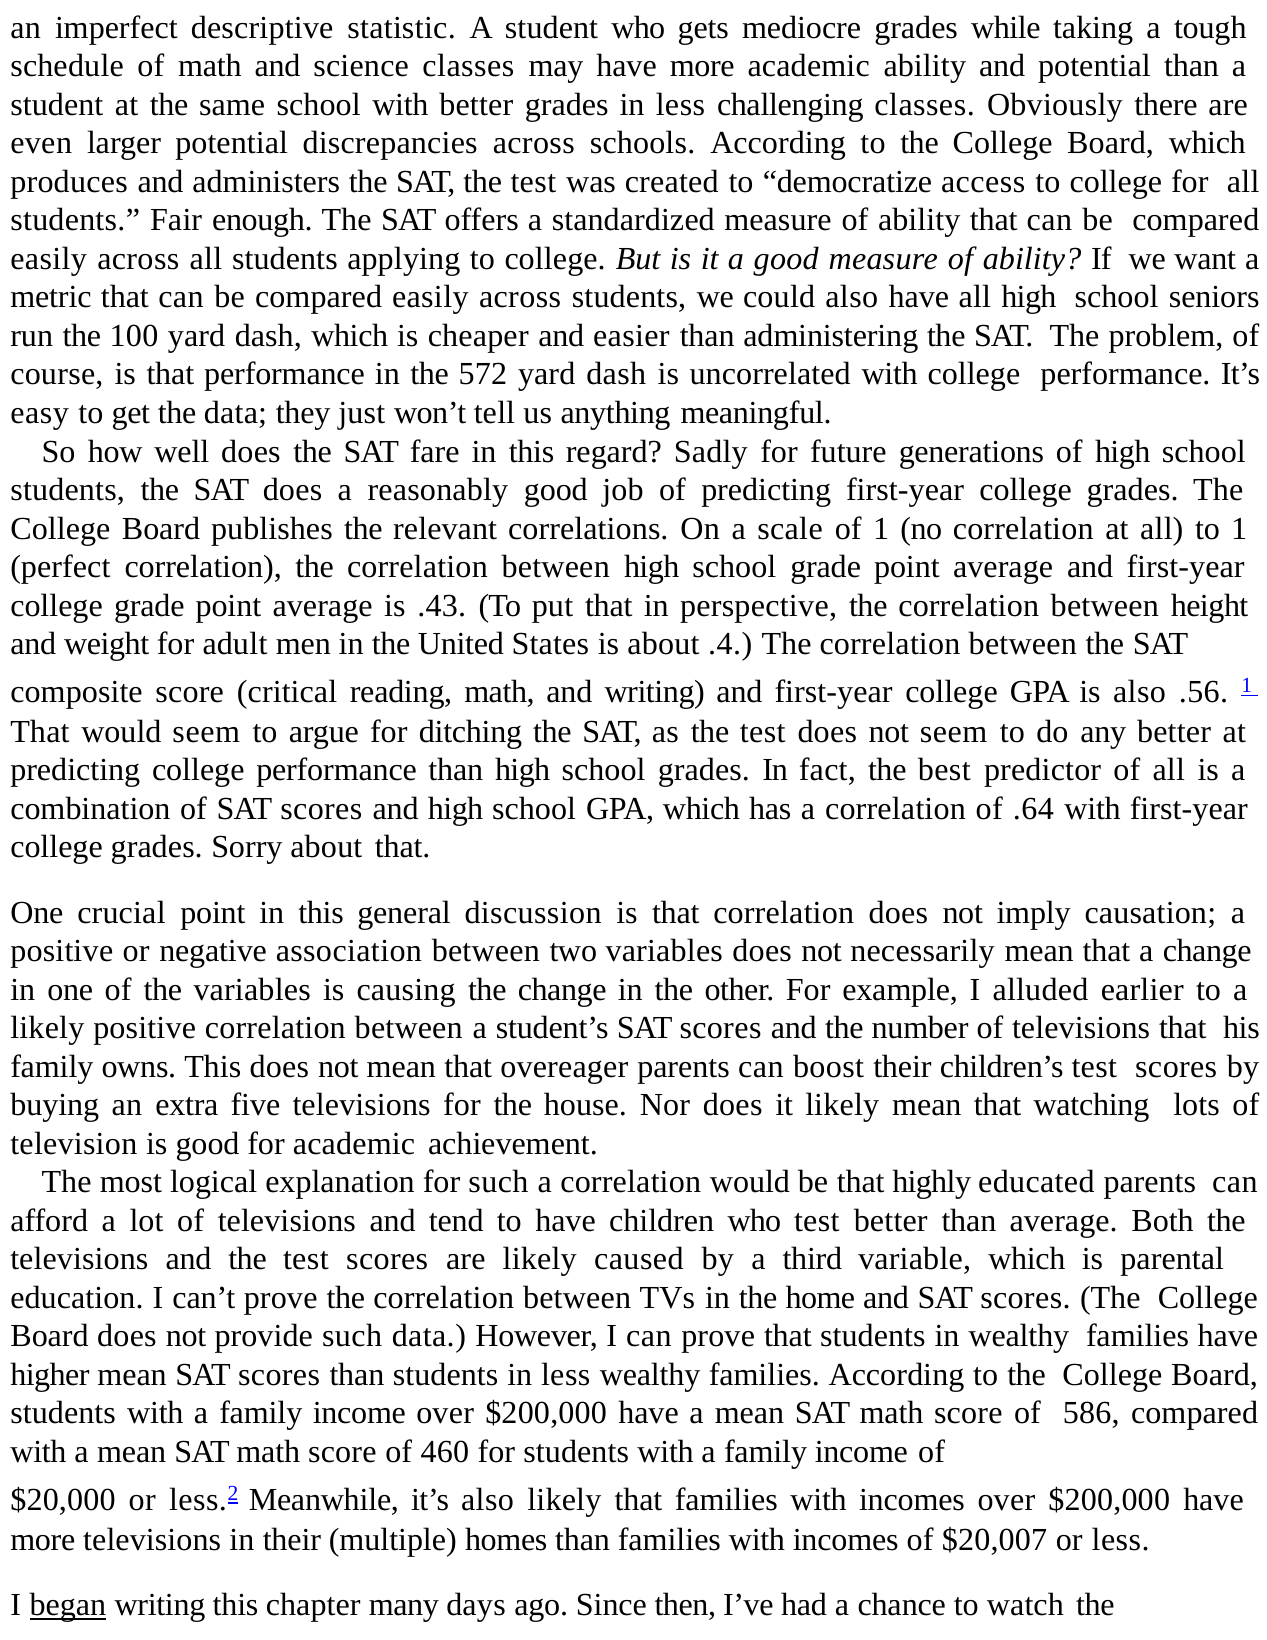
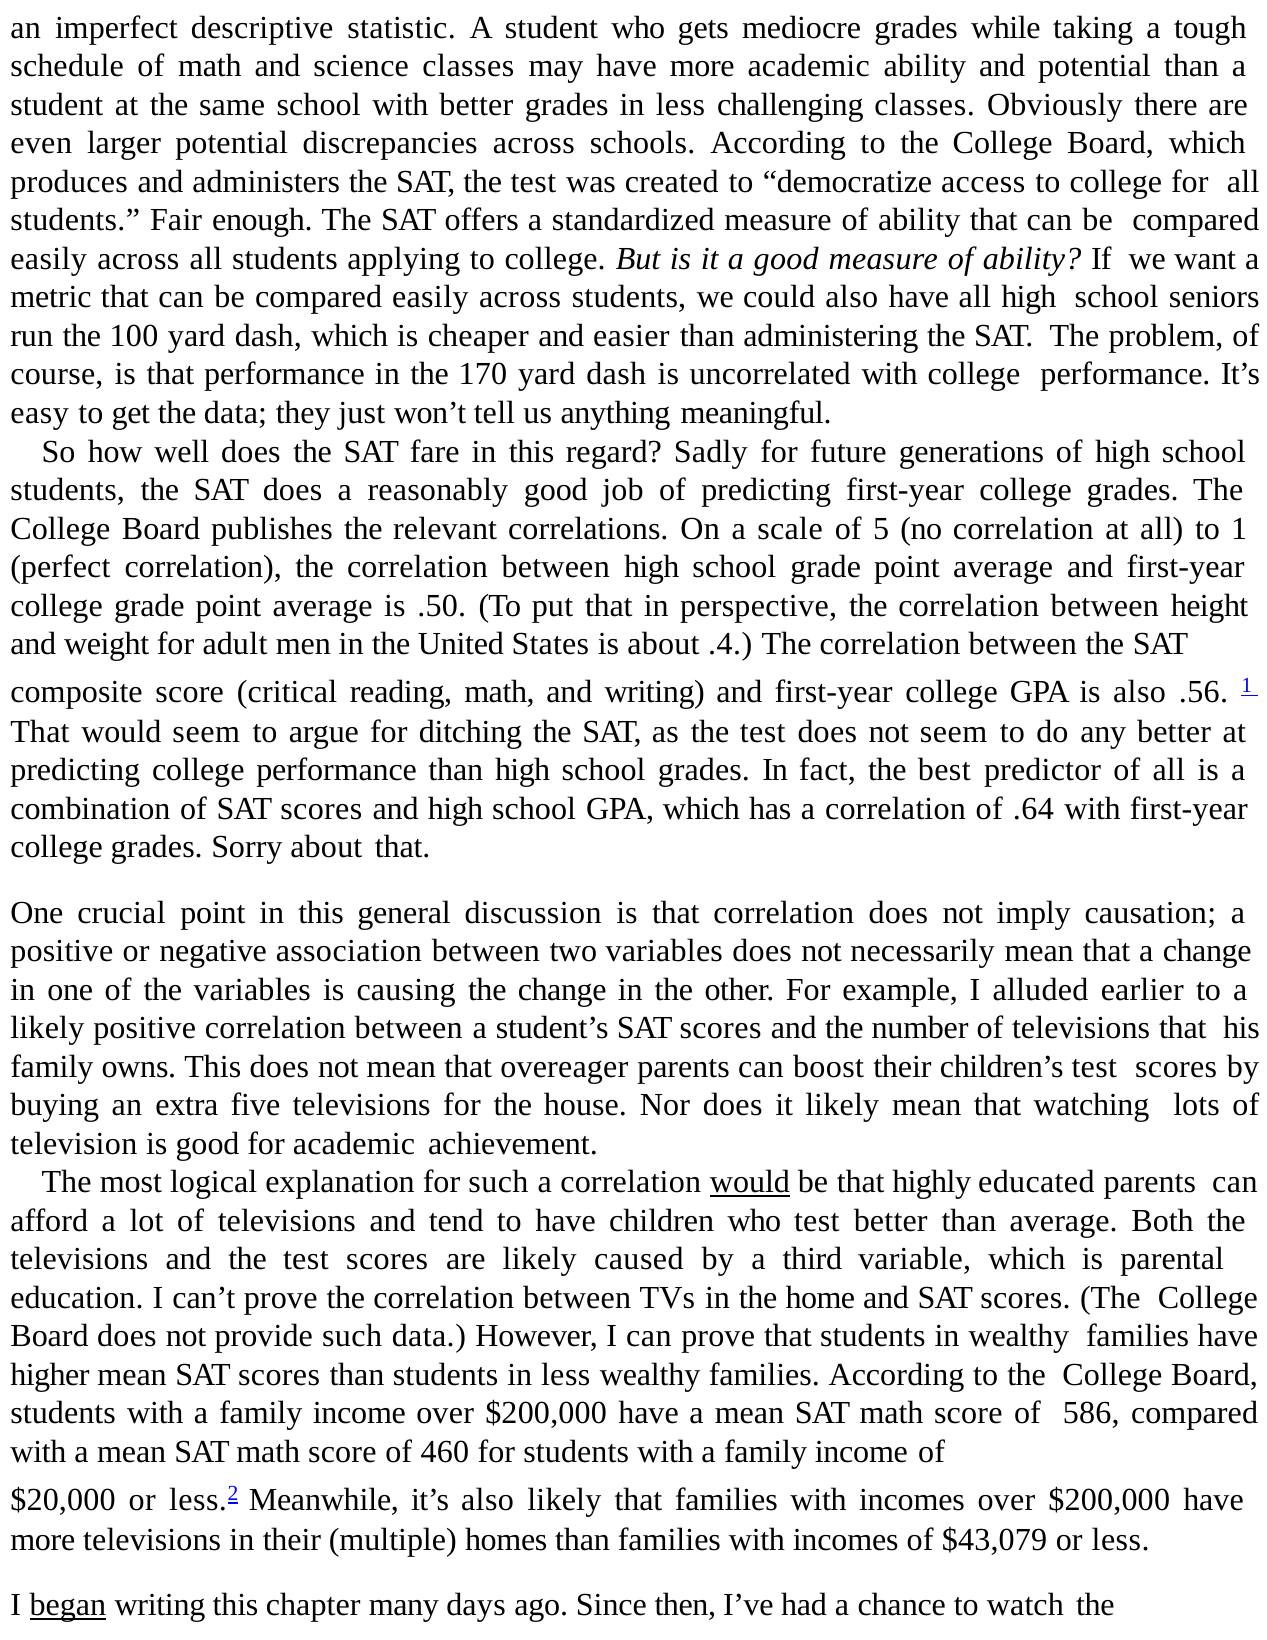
572: 572 -> 170 (483, 374)
of 1: 1 -> 5 (881, 528)
.43: .43 -> .50 (442, 605)
would underline: none -> present (750, 1182)
$20,007: $20,007 -> $43,079 (995, 1539)
